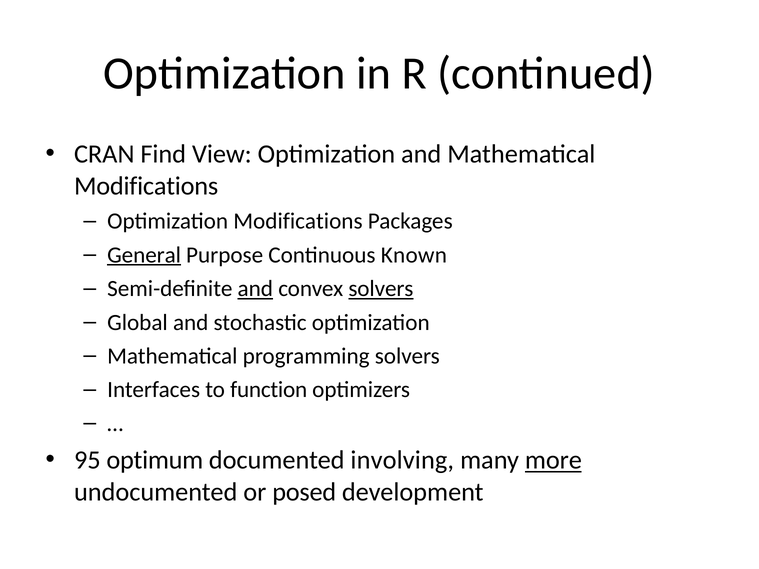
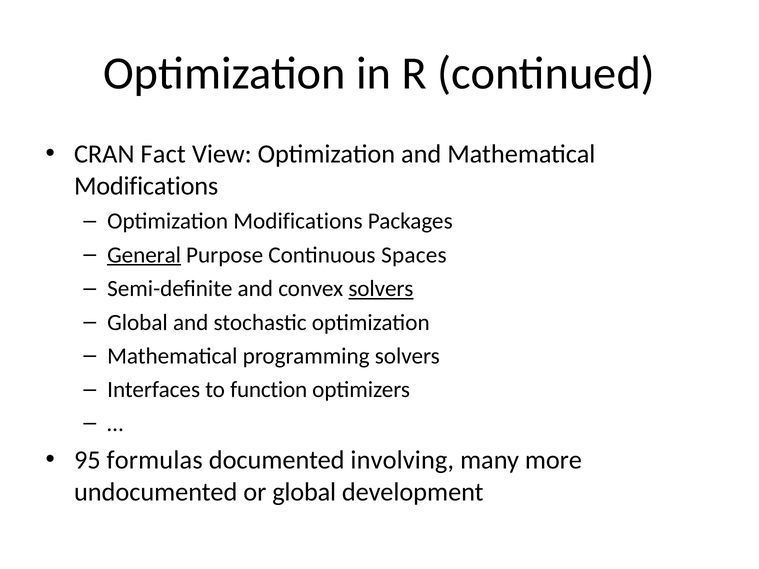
Find: Find -> Fact (163, 154)
Known: Known -> Spaces (414, 255)
and underline: present -> none (255, 289)
optimum: optimum -> formulas (155, 460)
more underline: present -> none (553, 460)
or posed: posed -> global (304, 492)
